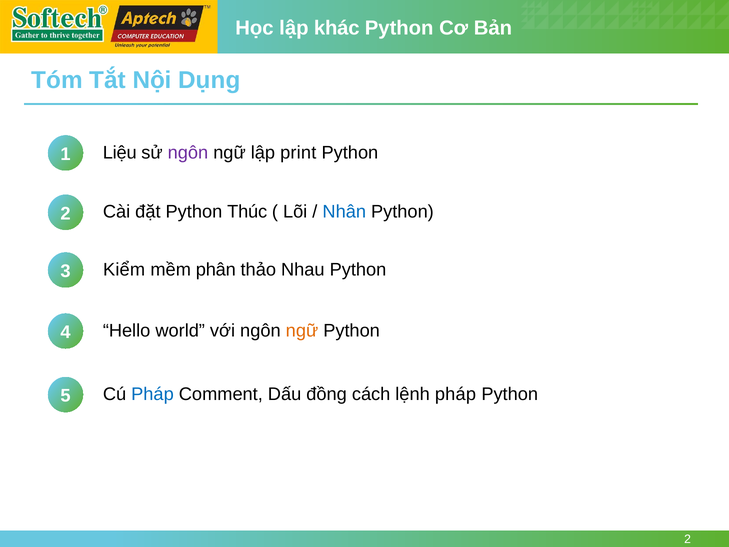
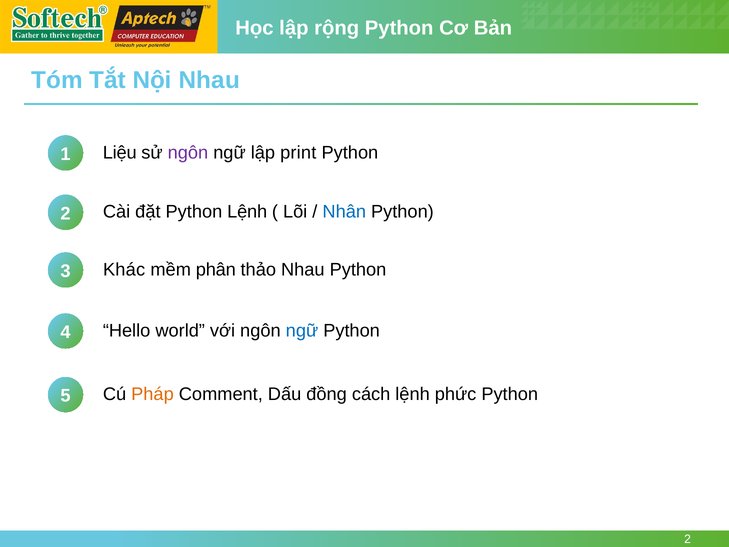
khác: khác -> rộng (337, 28)
Nội Dụng: Dụng -> Nhau (209, 80)
Python Thúc: Thúc -> Lệnh (247, 212)
Kiểm: Kiểm -> Khác (124, 269)
ngữ colour: orange -> blue (302, 330)
Pháp colour: blue -> orange (152, 394)
lệnh pháp: pháp -> phức (456, 394)
